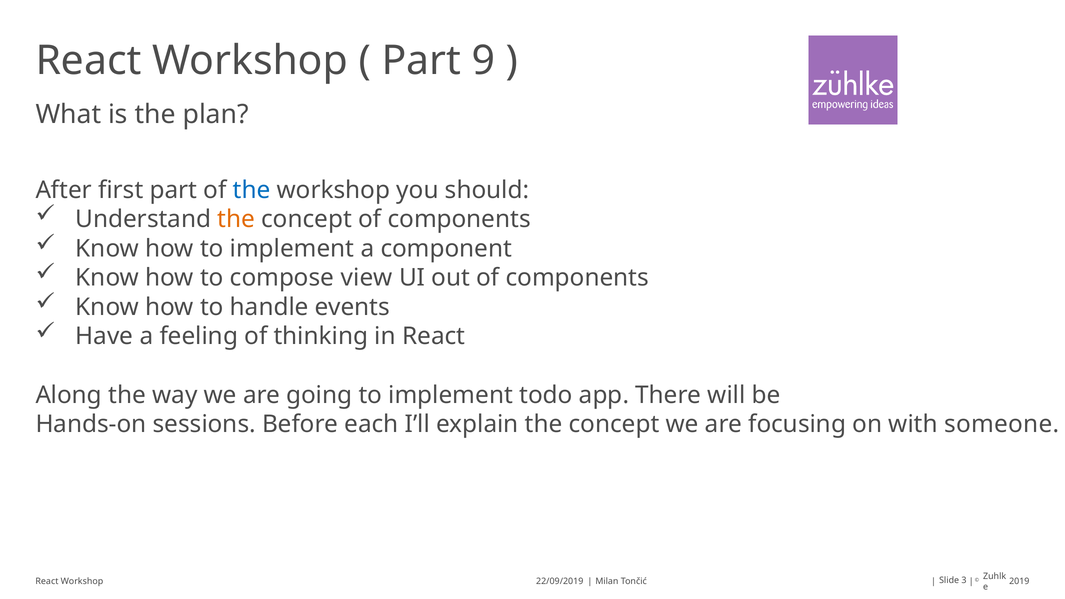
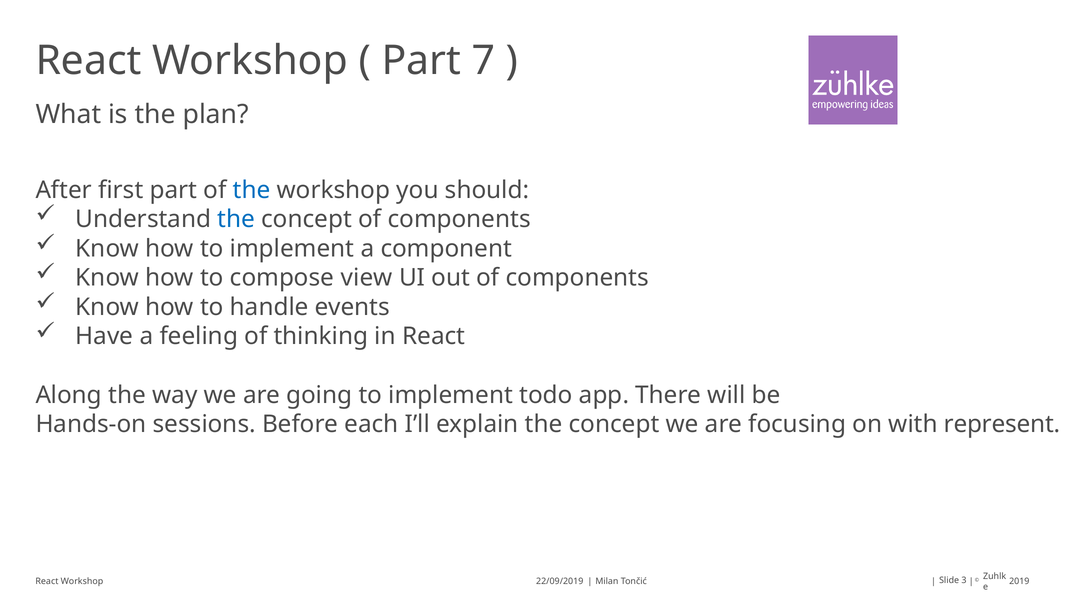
9: 9 -> 7 (483, 61)
the colour: orange -> blue (236, 219)
someone: someone -> represent (1002, 424)
